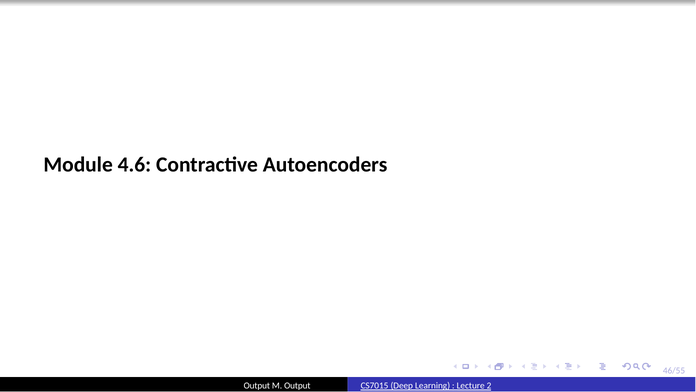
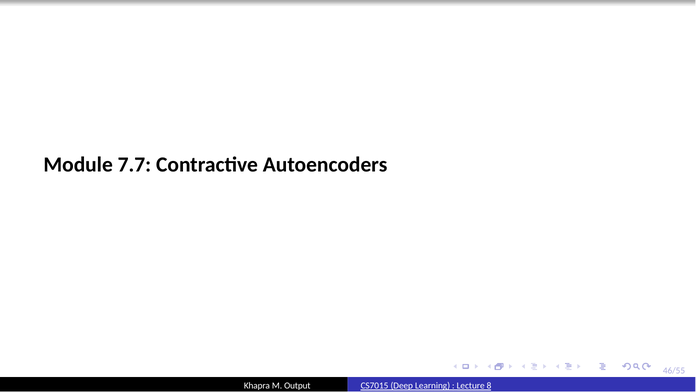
4.6: 4.6 -> 7.7 (134, 164)
Output: Output -> Khapra (257, 386)
2: 2 -> 8 (489, 386)
